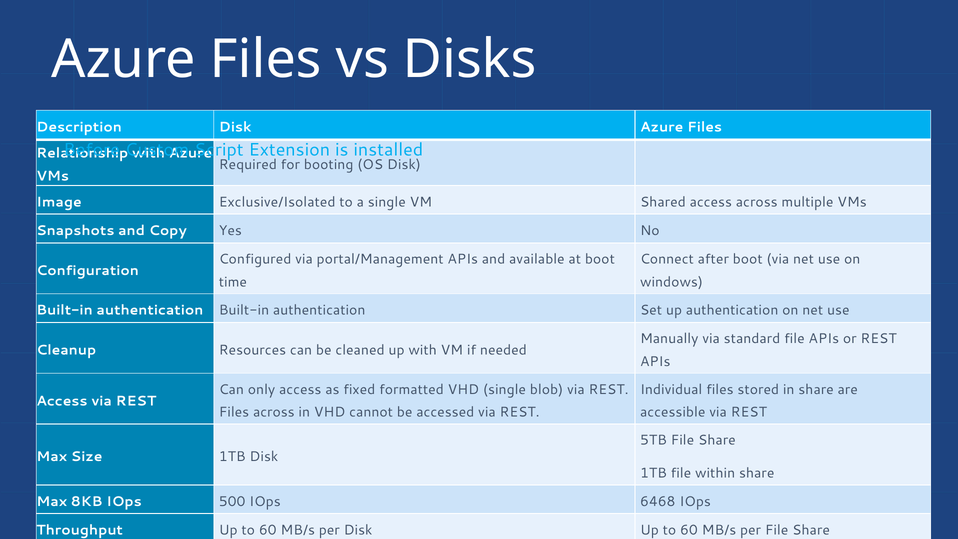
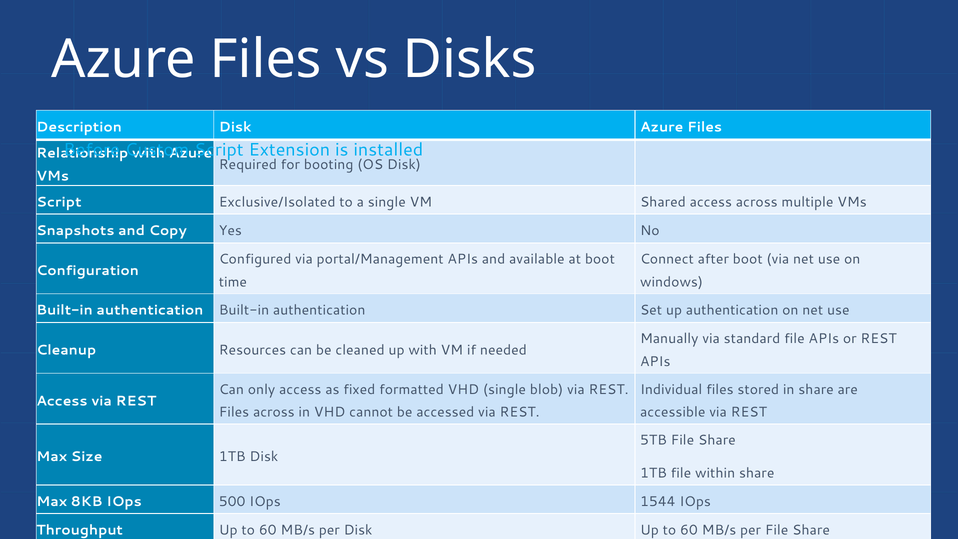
Image: Image -> Script (59, 202)
6468: 6468 -> 1544 (658, 501)
